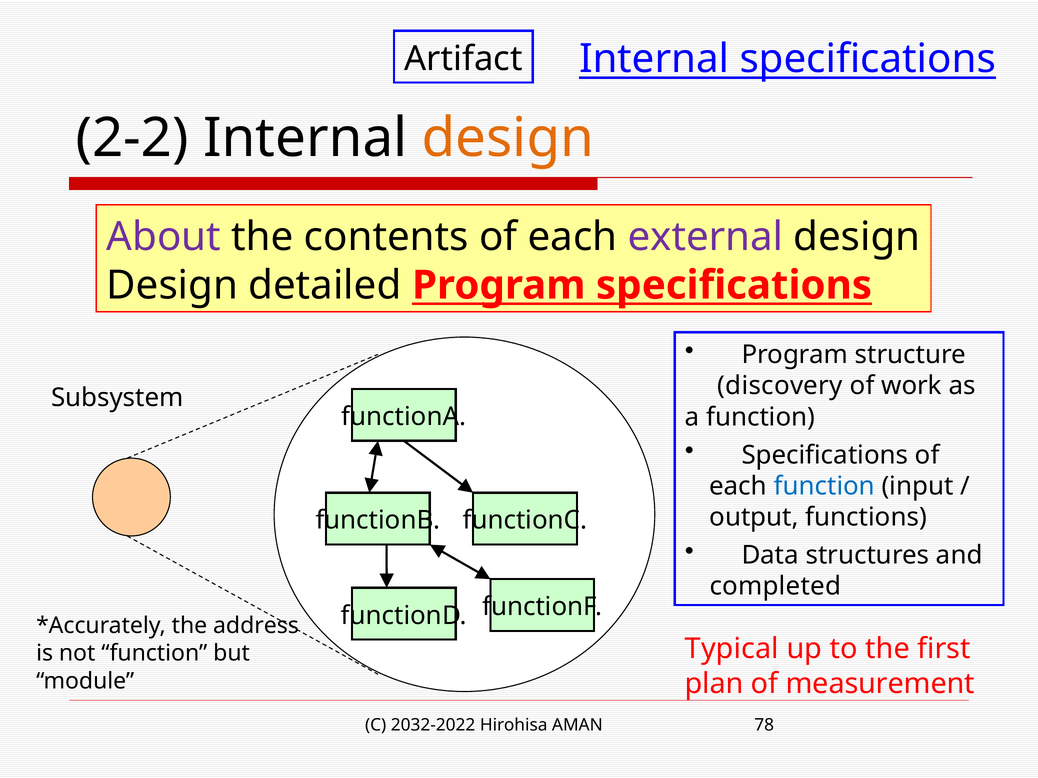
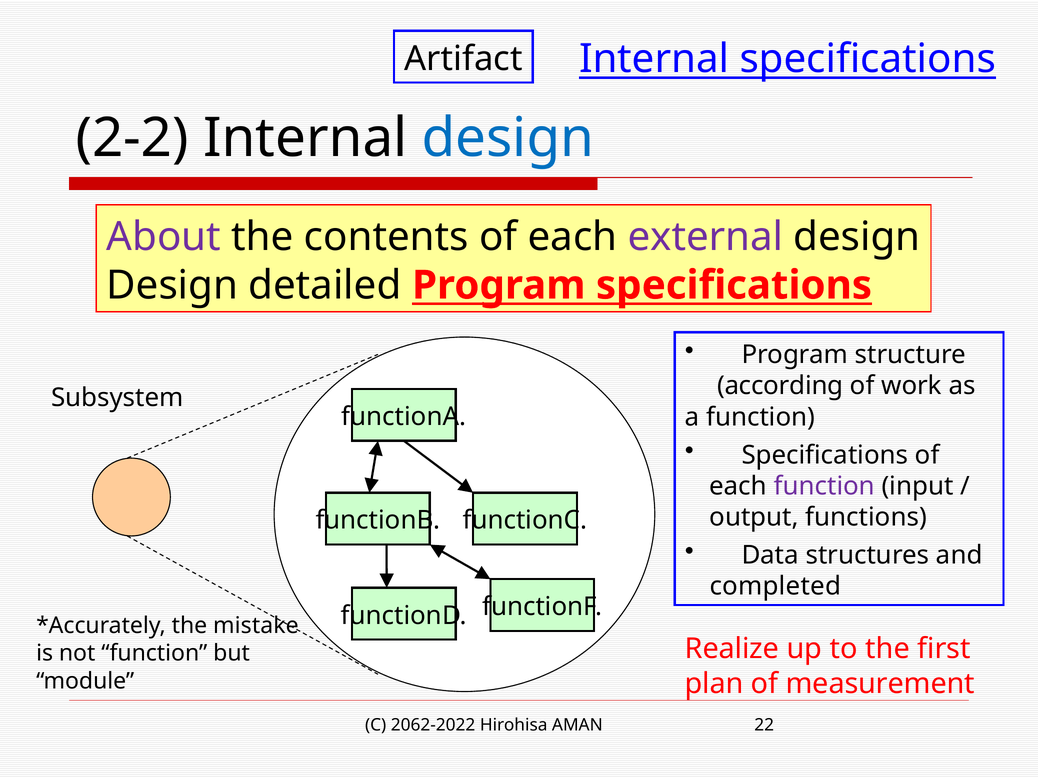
design colour: orange -> blue (508, 138)
discovery: discovery -> according (780, 386)
function colour: blue -> purple (824, 486)
address: address -> mistake (256, 626)
Typical: Typical -> Realize (732, 649)
2032-2022: 2032-2022 -> 2062-2022 (433, 726)
78: 78 -> 22 (764, 726)
